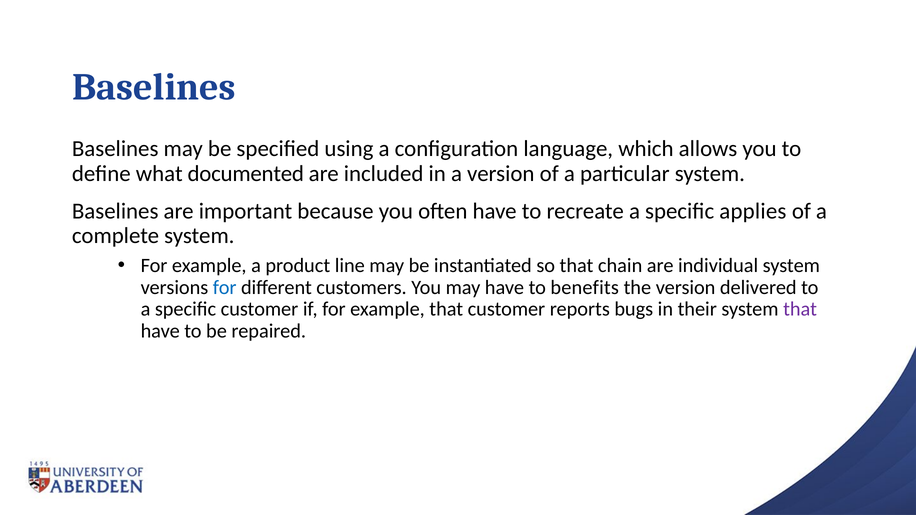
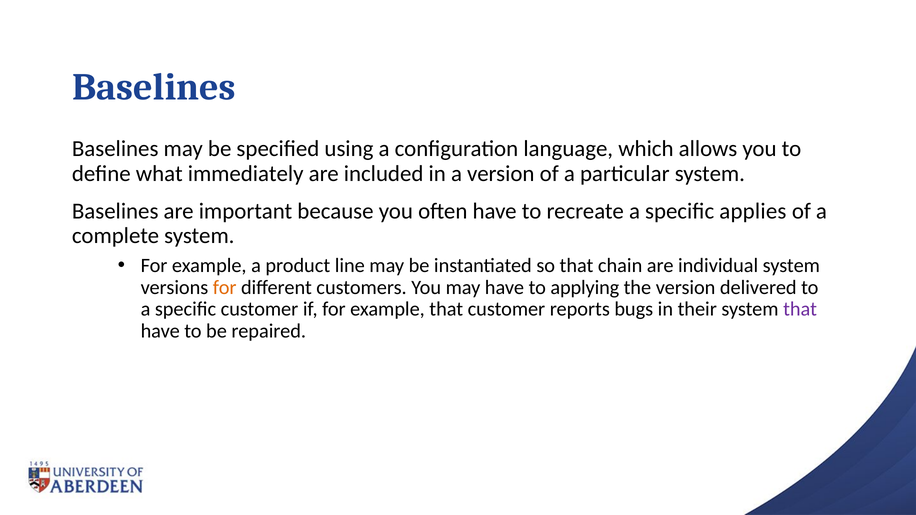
documented: documented -> immediately (246, 174)
for colour: blue -> orange (225, 287)
benefits: benefits -> applying (585, 287)
